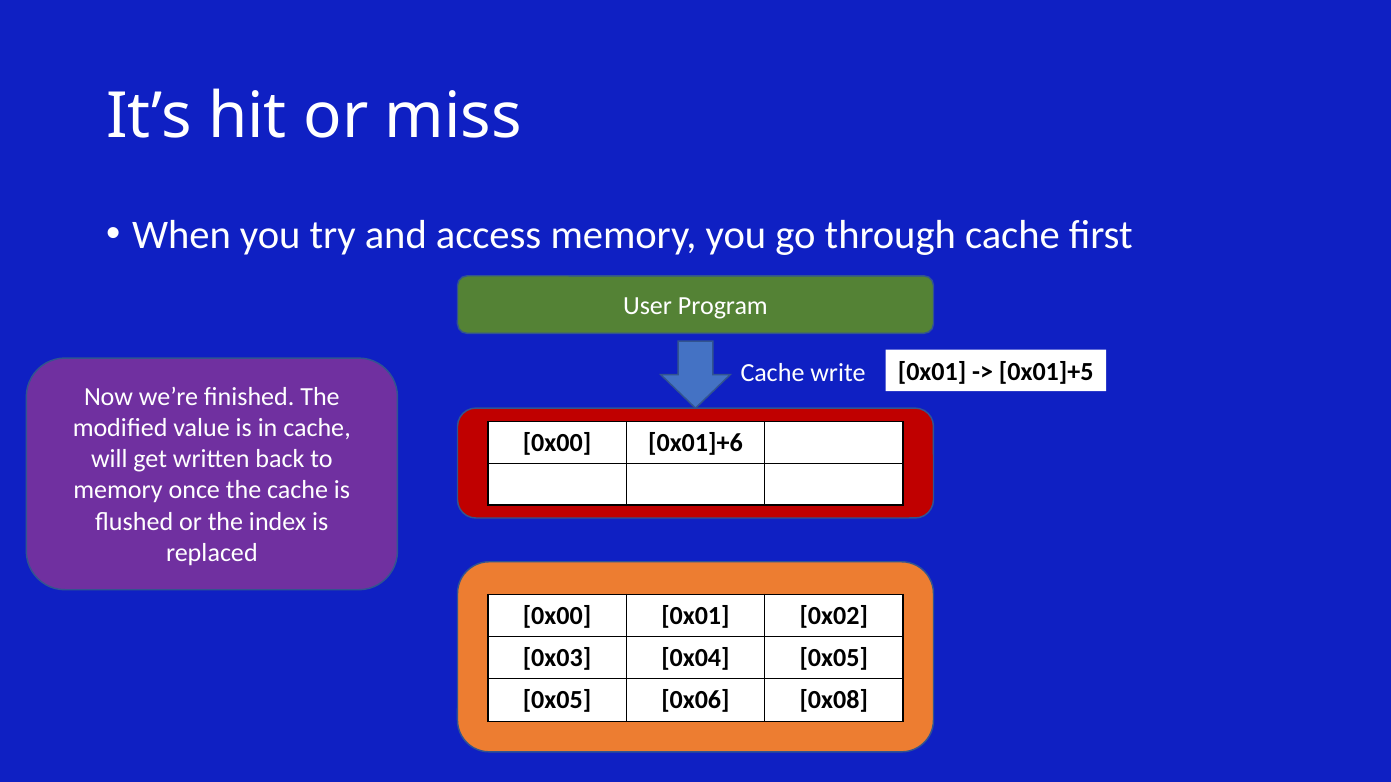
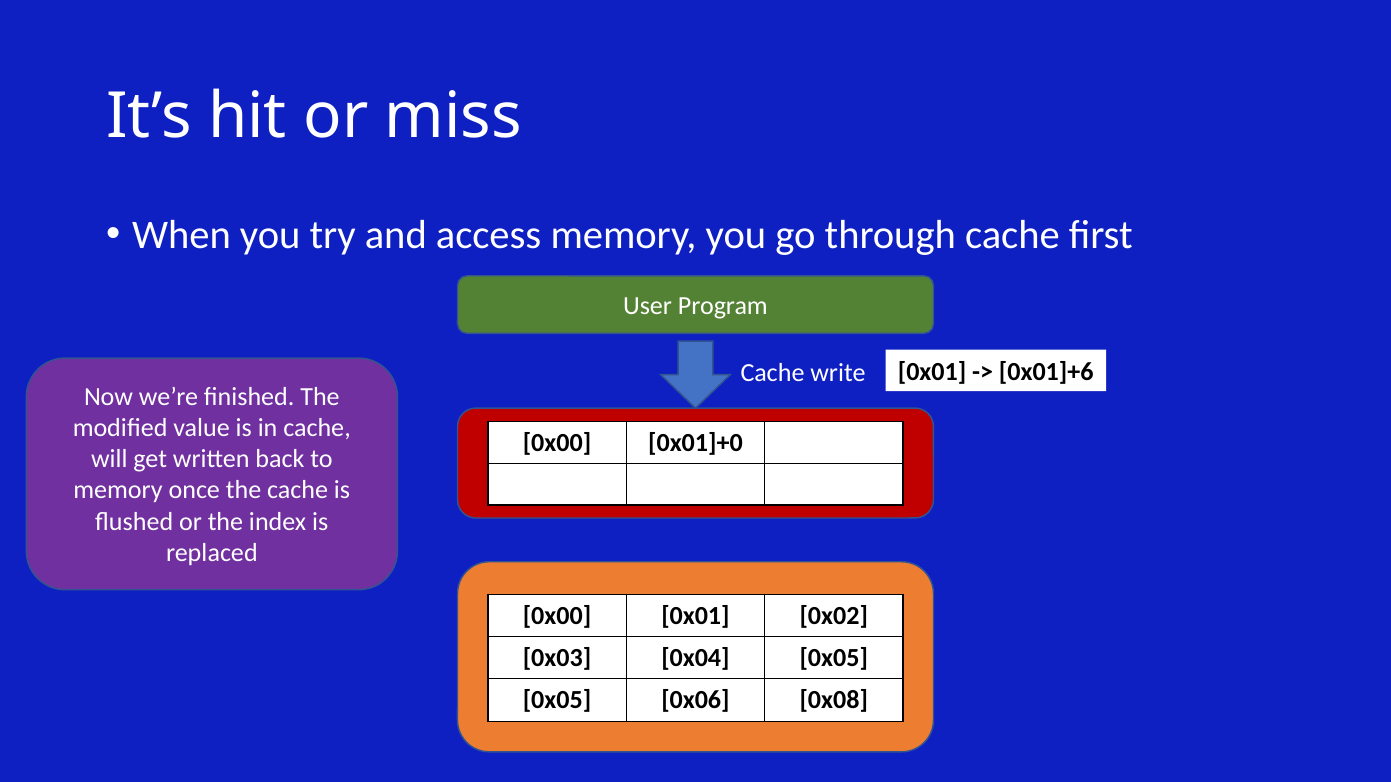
0x01]+5: 0x01]+5 -> 0x01]+6 (1046, 373)
0x01]+6: 0x01]+6 -> 0x01]+0 (695, 443)
